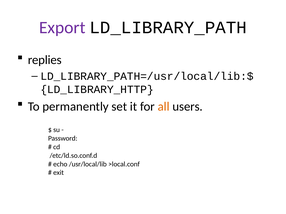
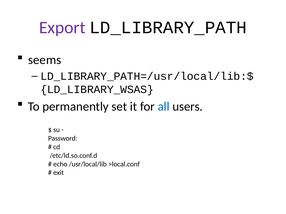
replies: replies -> seems (45, 60)
LD_LIBRARY_HTTP: LD_LIBRARY_HTTP -> LD_LIBRARY_WSAS (97, 90)
all colour: orange -> blue (164, 107)
